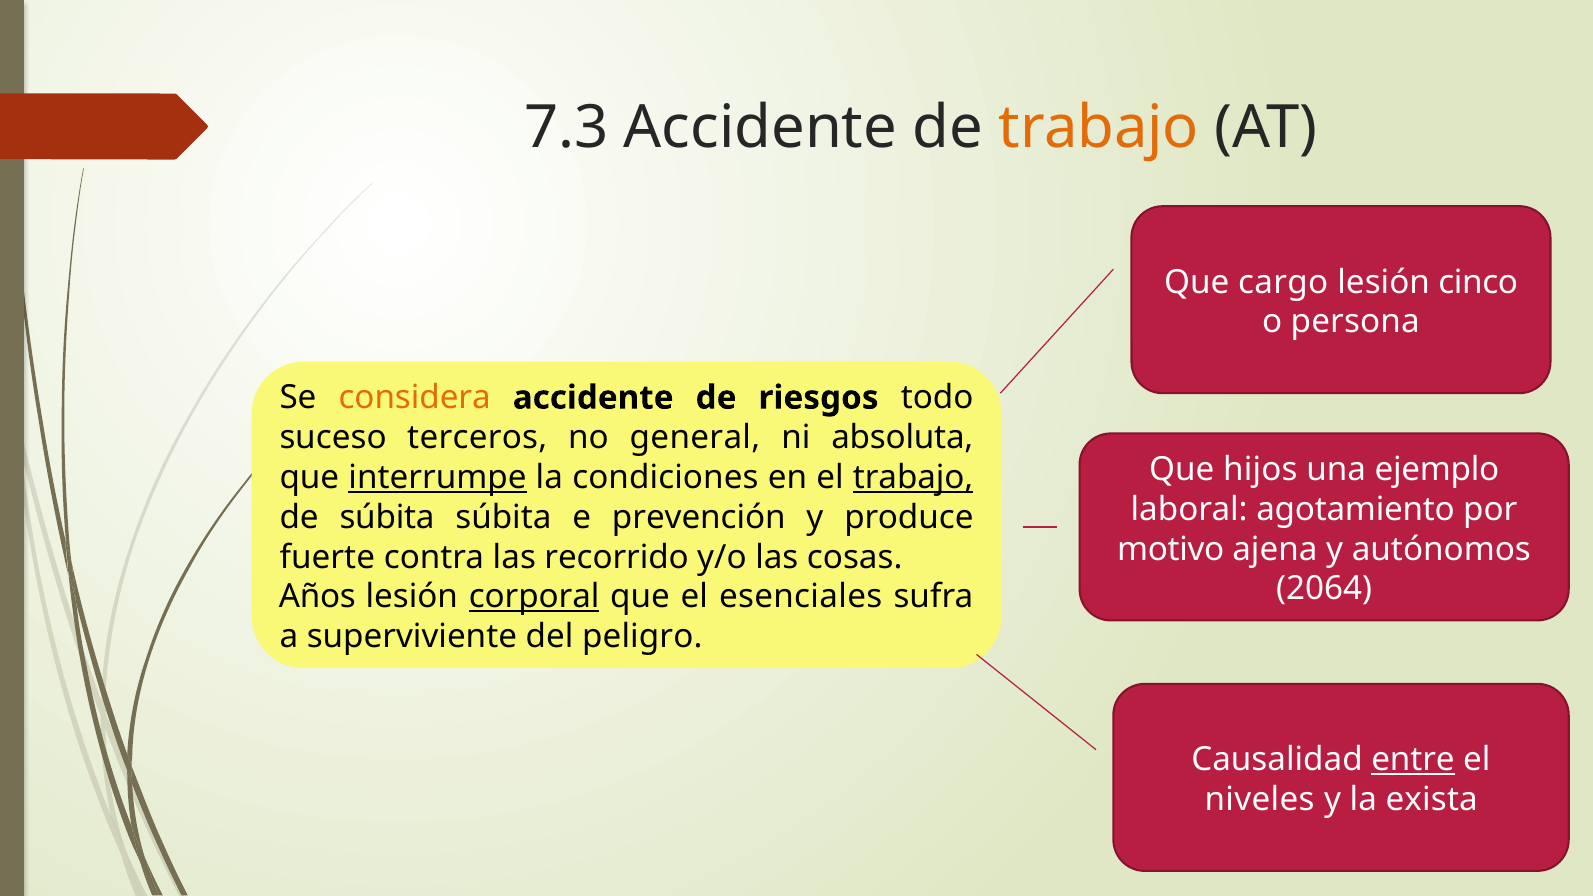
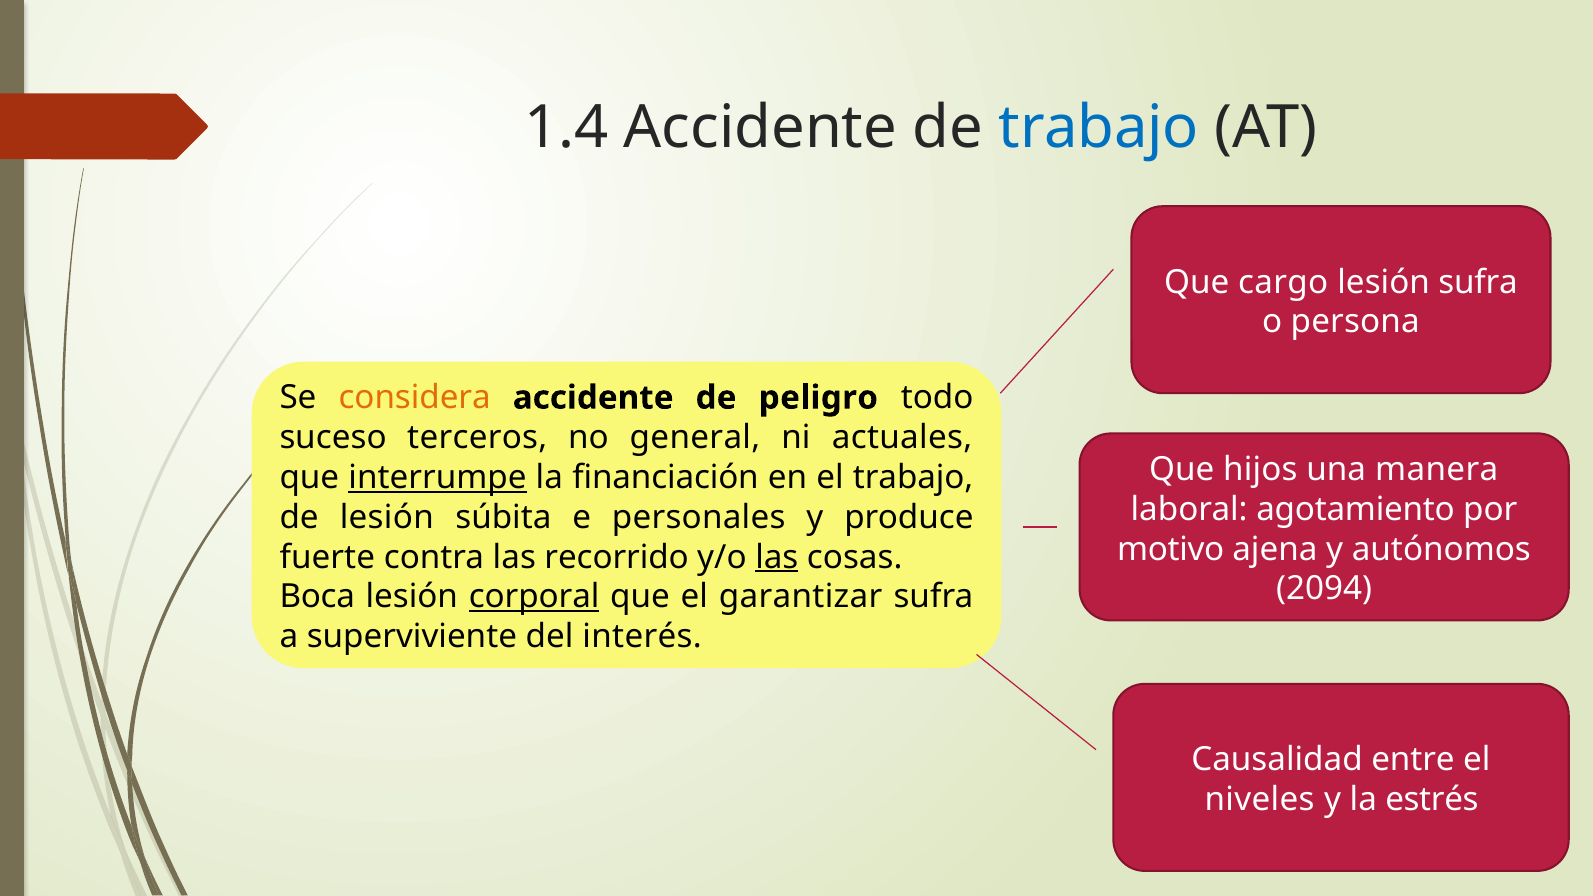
7.3: 7.3 -> 1.4 (566, 128)
trabajo colour: orange -> blue (1099, 128)
lesión cinco: cinco -> sufra (1478, 282)
riesgos: riesgos -> peligro (818, 398)
absoluta: absoluta -> actuales (902, 438)
ejemplo: ejemplo -> manera (1437, 469)
condiciones: condiciones -> financiación (666, 477)
trabajo underline: present -> none (913, 477)
de súbita: súbita -> lesión (387, 517)
prevención: prevención -> personales (699, 517)
las underline: none -> present (777, 557)
2064: 2064 -> 2094 (1324, 589)
Años: Años -> Boca (317, 597)
esenciales: esenciales -> garantizar (801, 597)
peligro: peligro -> interés (642, 637)
entre underline: present -> none (1413, 760)
exista: exista -> estrés (1432, 800)
